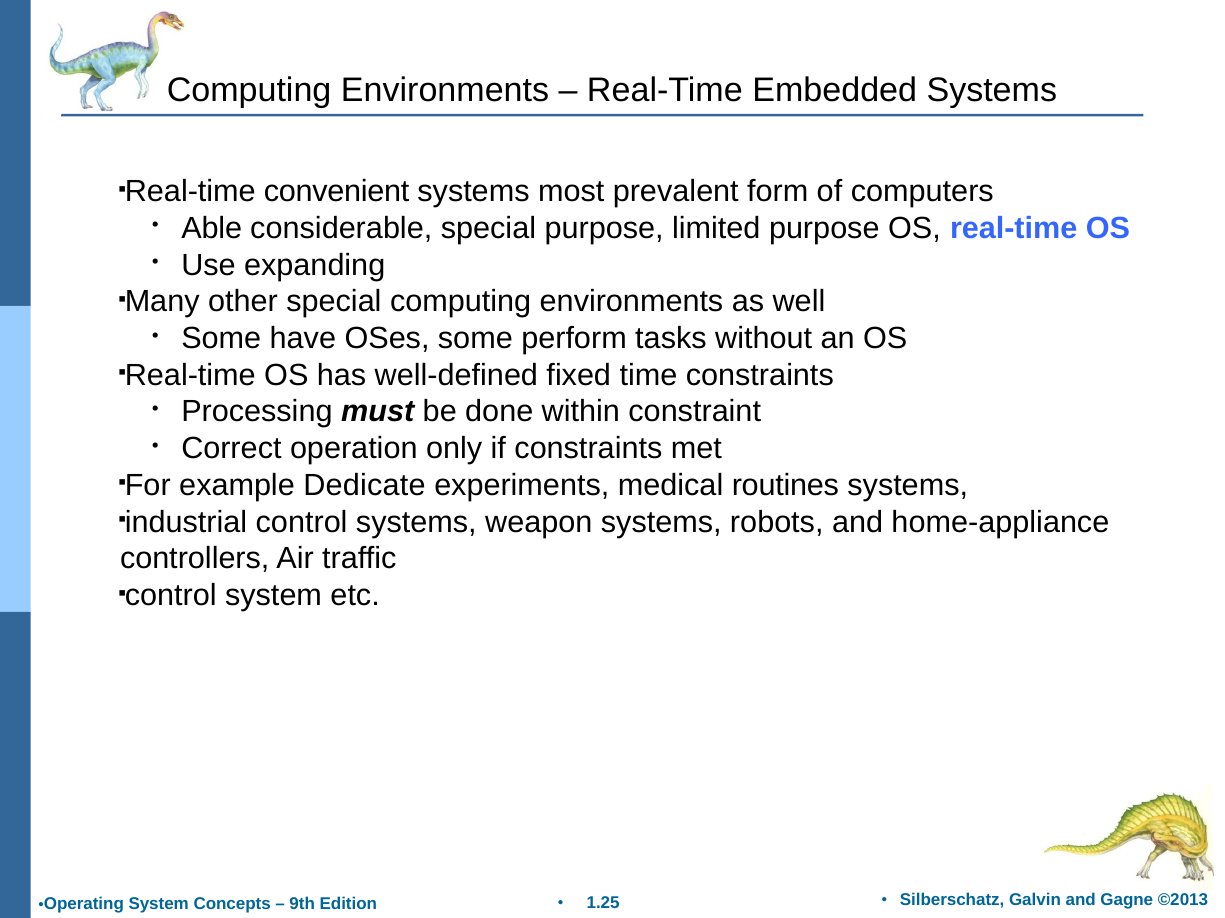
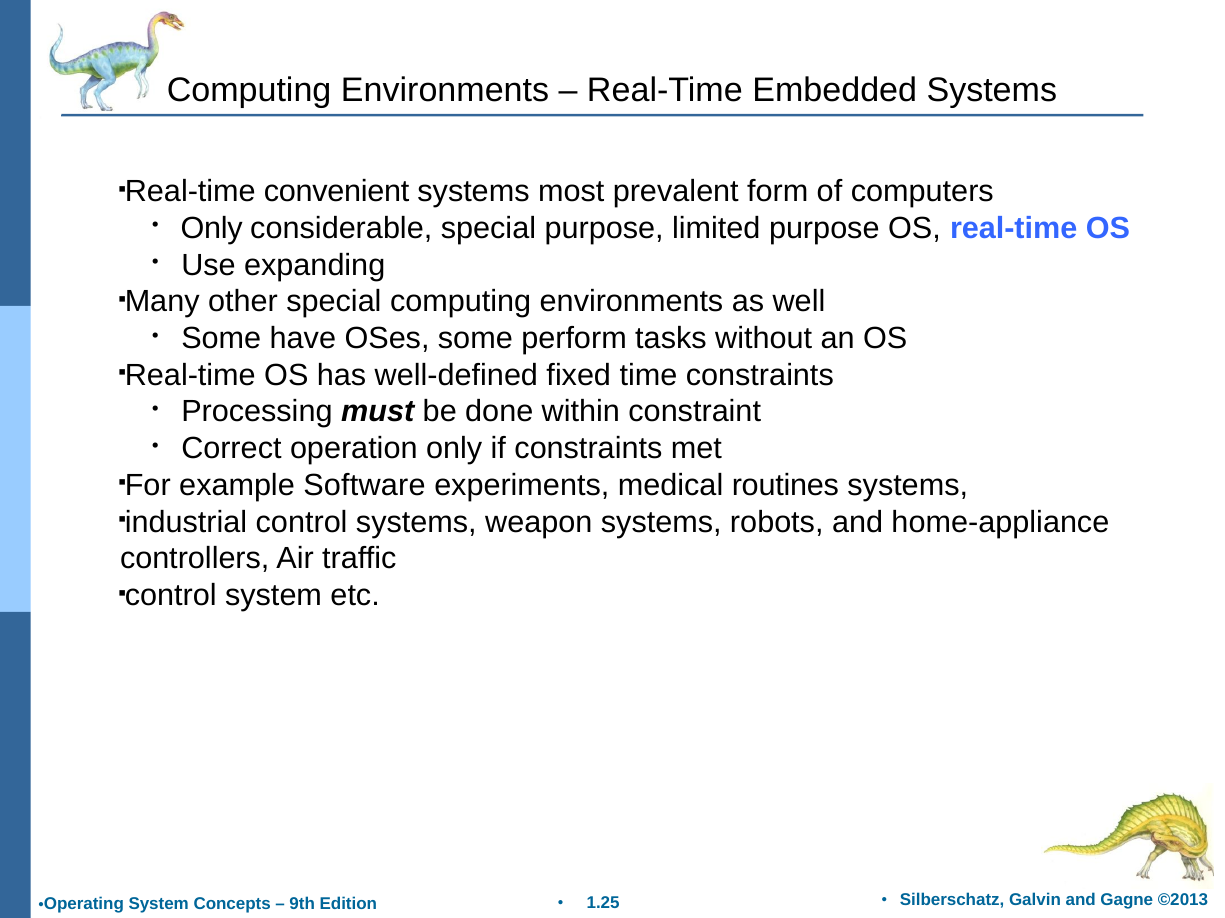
Able: Able -> Only (212, 228)
Dedicate: Dedicate -> Software (364, 486)
